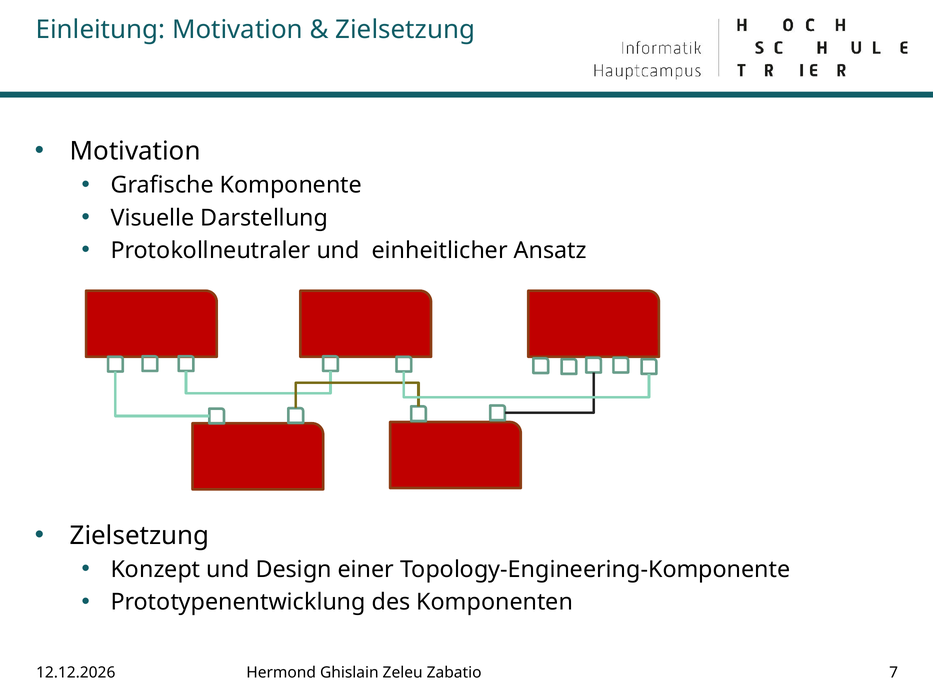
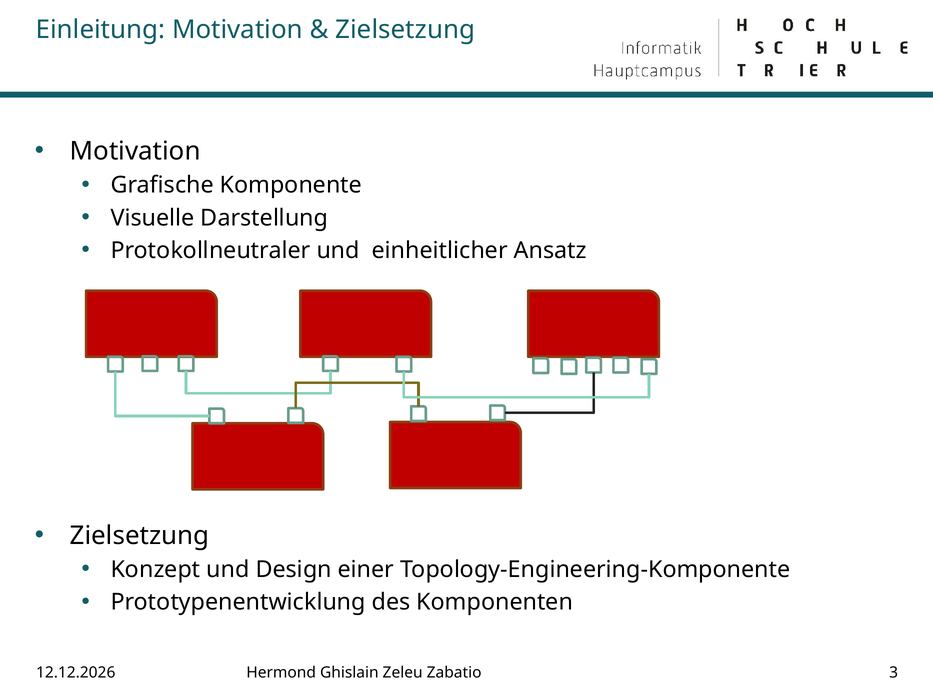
7: 7 -> 3 (894, 673)
